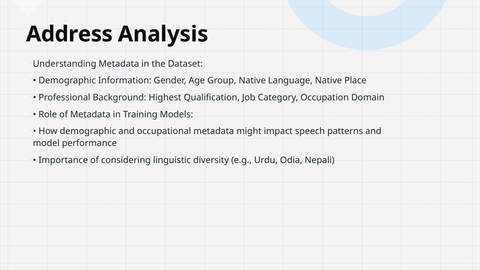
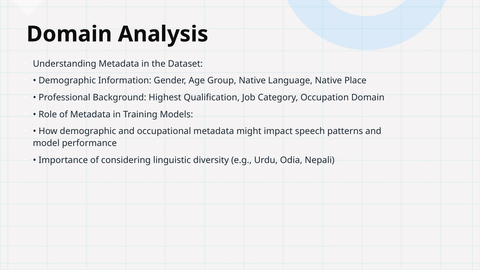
Address: Address -> Domain (69, 34)
